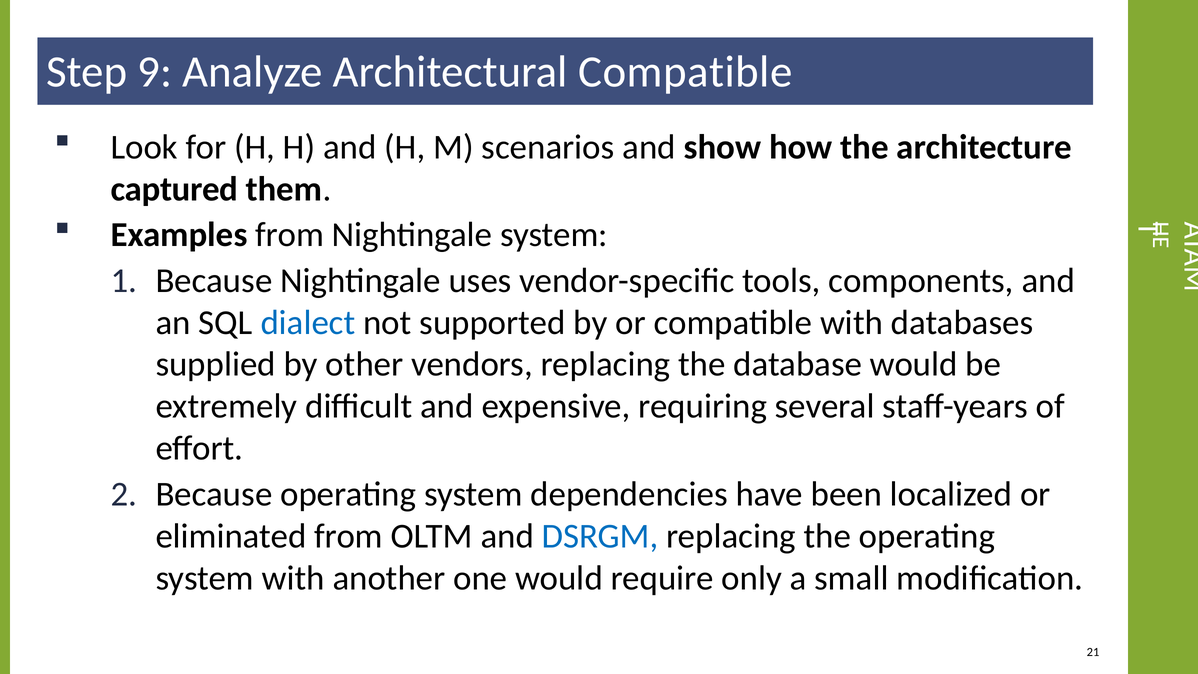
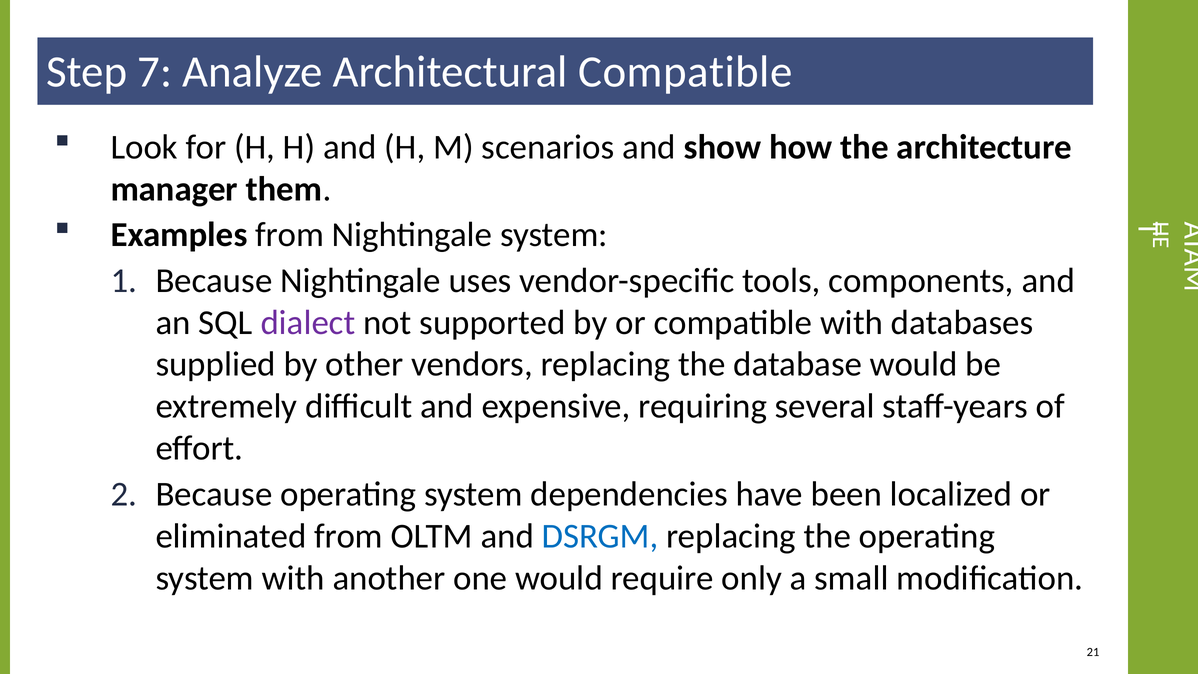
9: 9 -> 7 (155, 72)
captured: captured -> manager (174, 189)
dialect colour: blue -> purple (308, 322)
